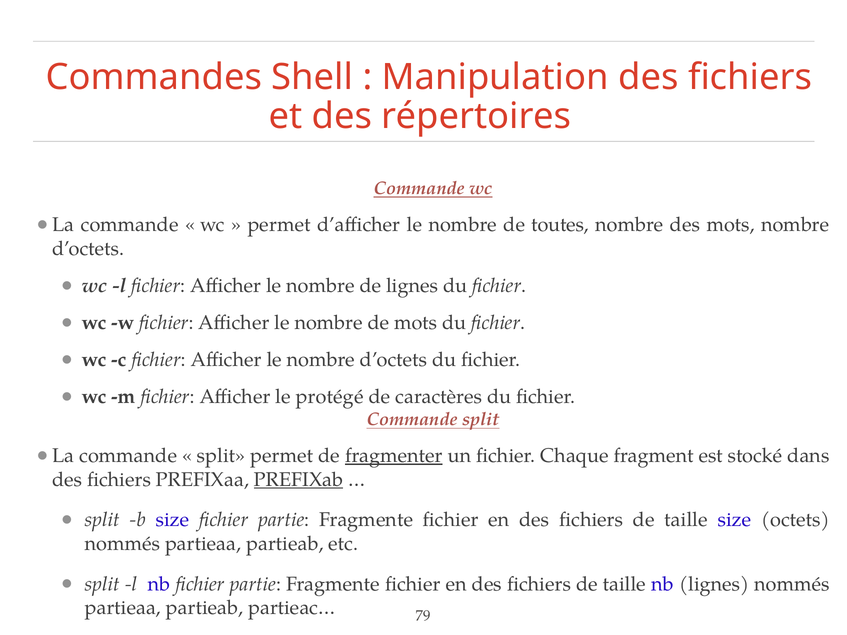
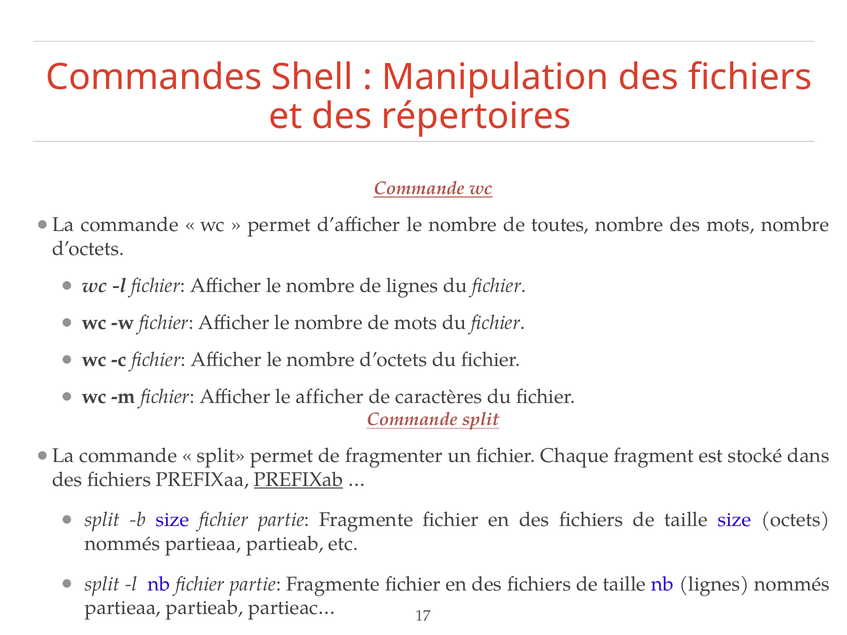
le protégé: protégé -> afficher (330, 397)
fragmenter underline: present -> none (394, 456)
79: 79 -> 17 (423, 616)
